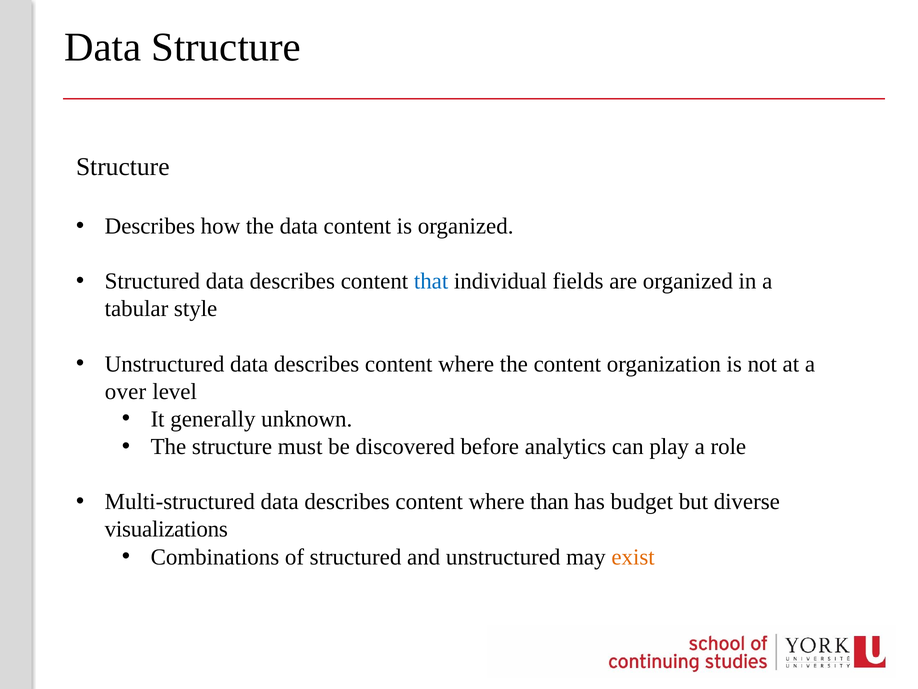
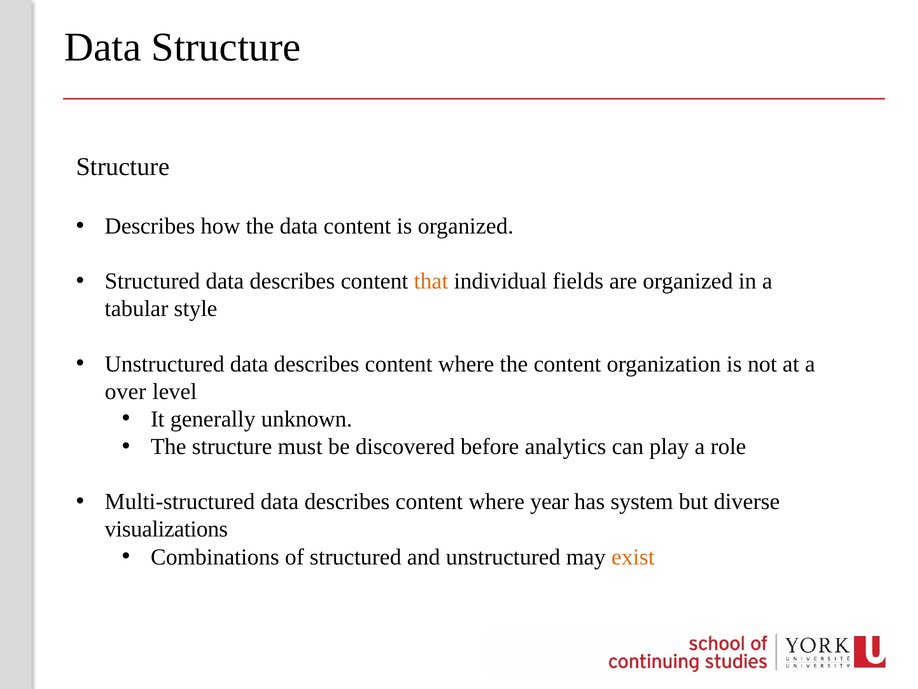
that colour: blue -> orange (431, 281)
than: than -> year (550, 501)
budget: budget -> system (642, 501)
